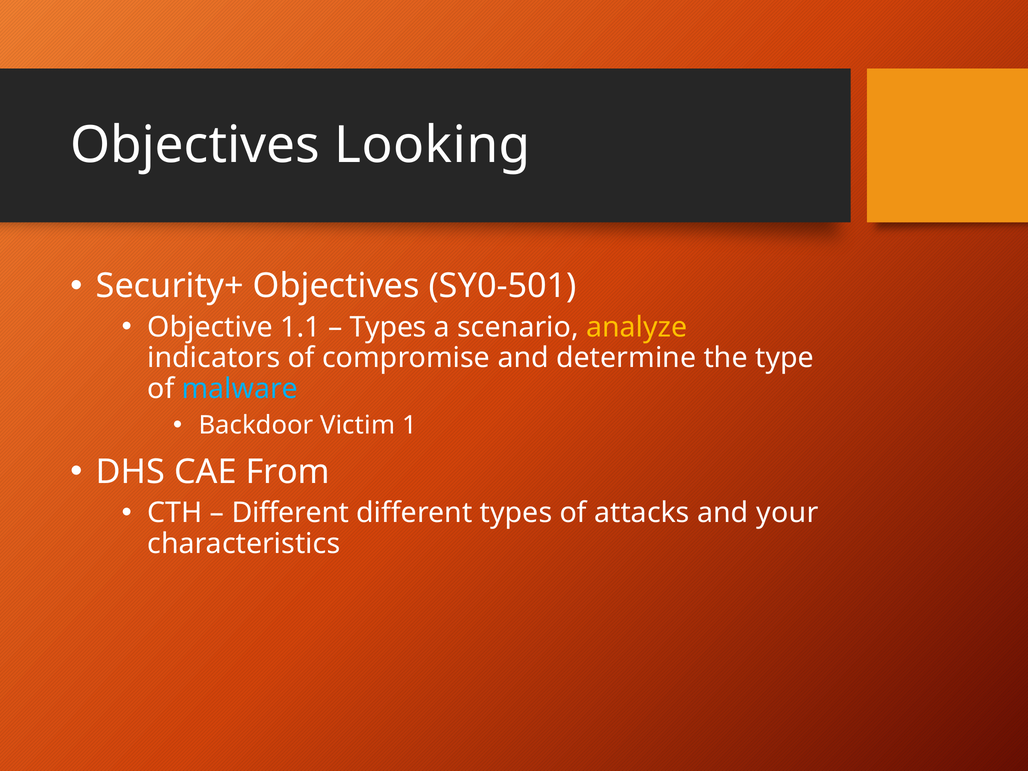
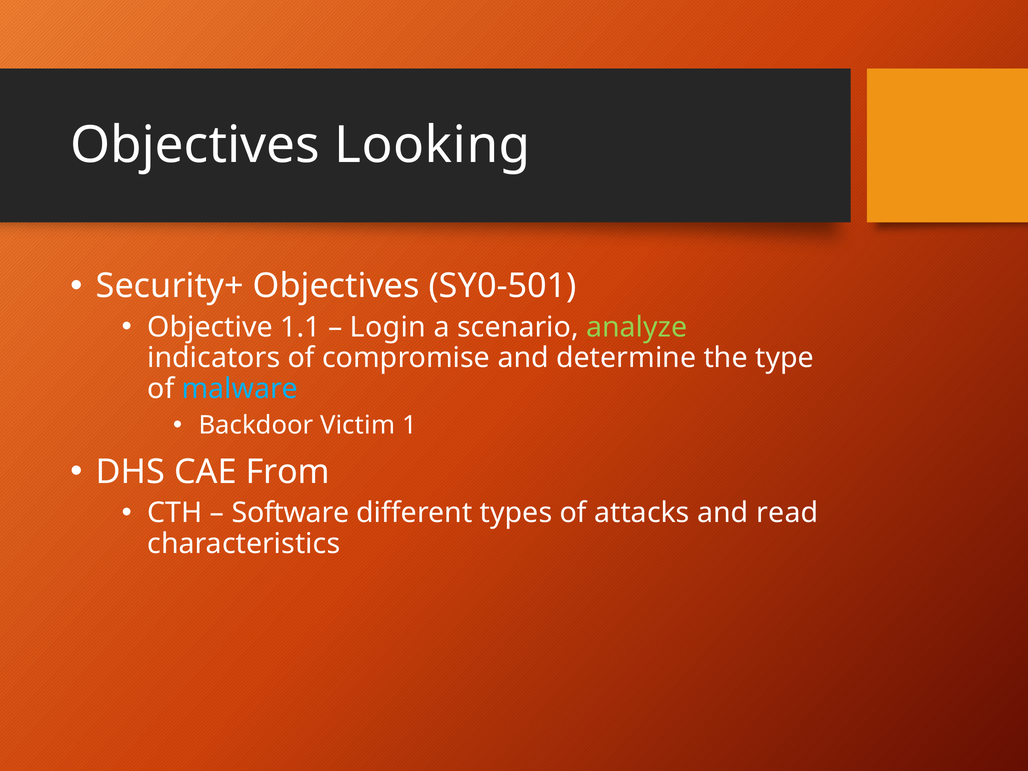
Types: Types -> Login (388, 327)
analyze colour: yellow -> light green (637, 327)
Different: Different -> Software (290, 513)
your: your -> read (787, 513)
